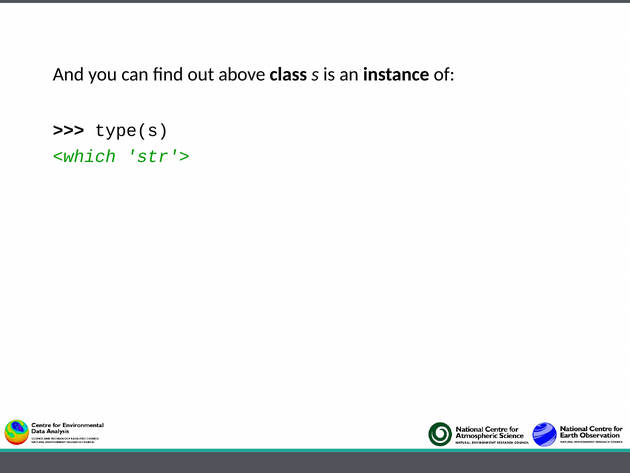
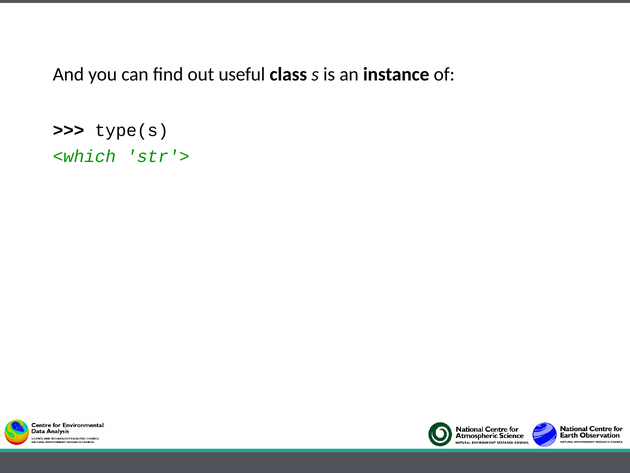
above: above -> useful (242, 74)
